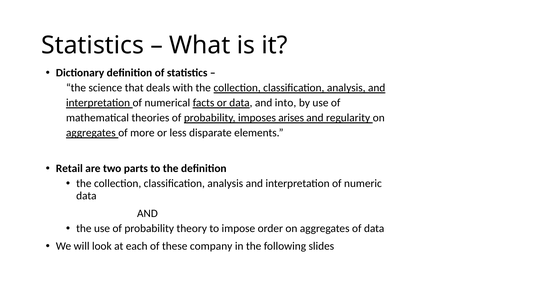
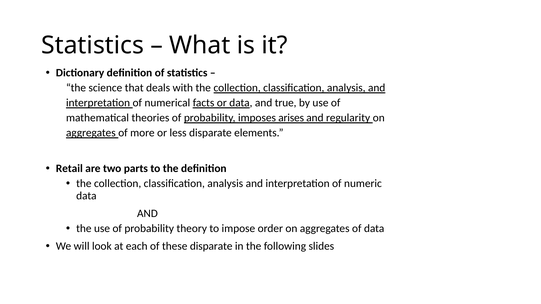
into: into -> true (286, 103)
these company: company -> disparate (211, 247)
